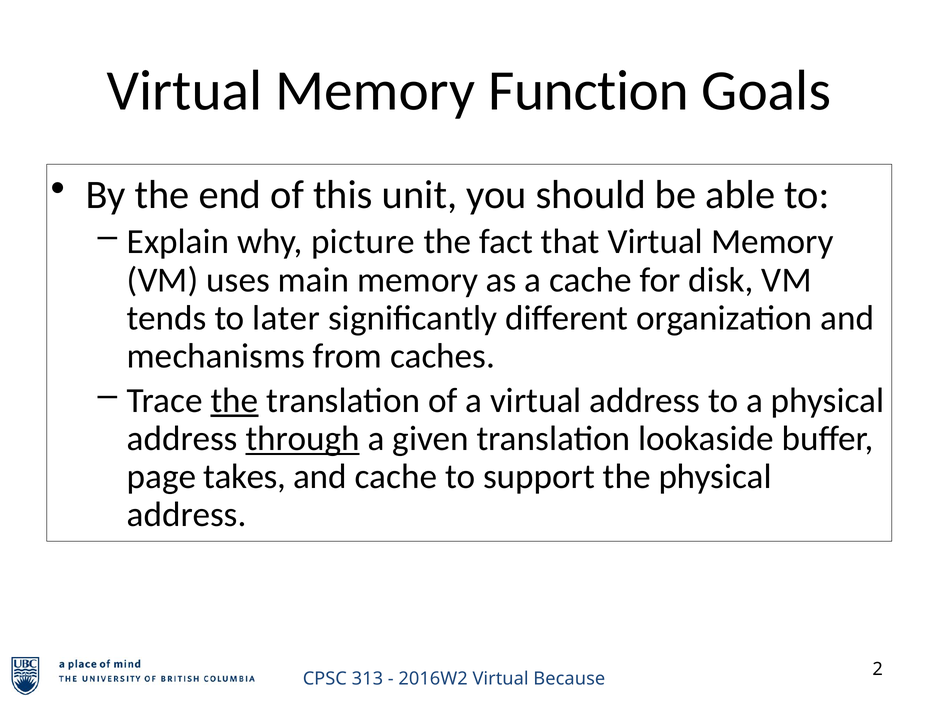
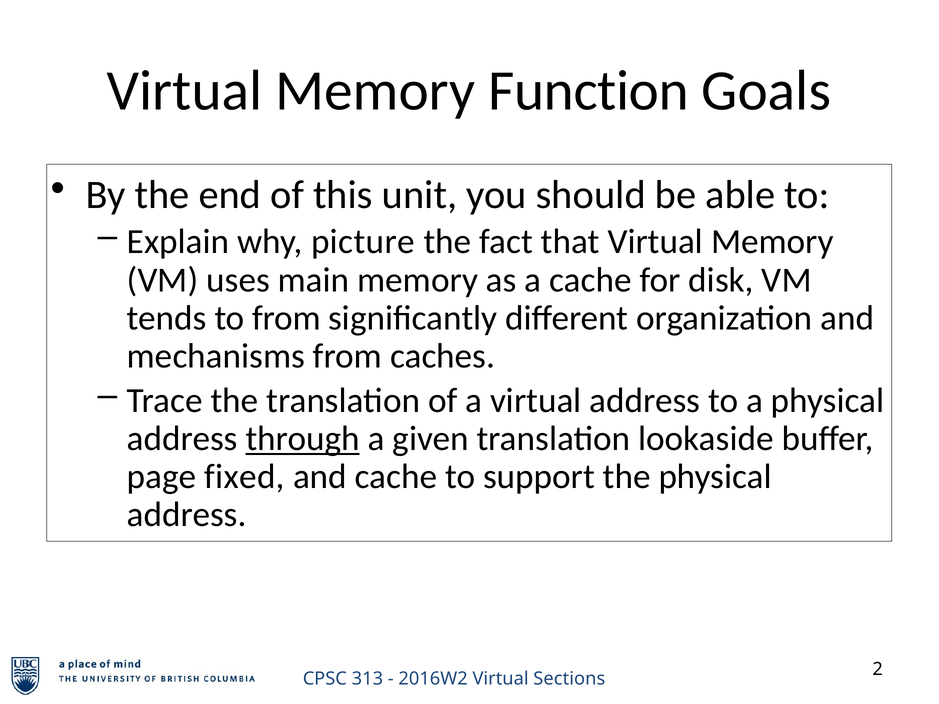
to later: later -> from (286, 318)
the underline: present -> none (235, 401)
takes: takes -> fixed (244, 477)
Because: Because -> Sections (569, 679)
